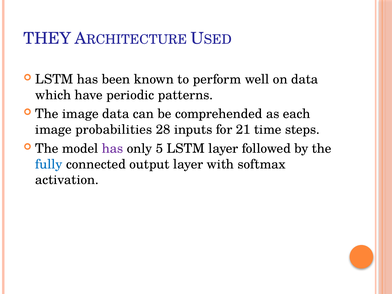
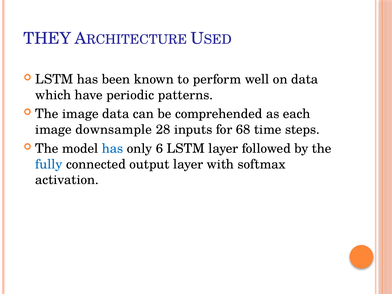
probabilities: probabilities -> downsample (114, 130)
21: 21 -> 68 (243, 130)
has colour: purple -> blue (113, 149)
5: 5 -> 6 (159, 149)
